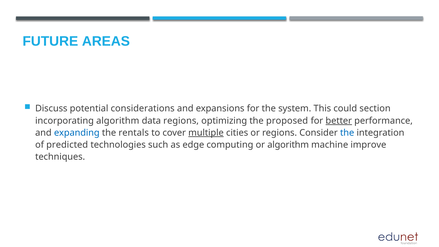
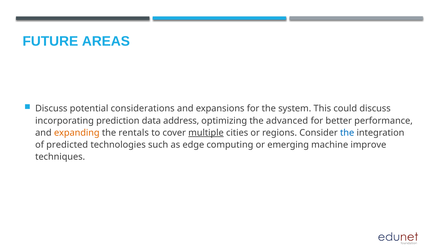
could section: section -> discuss (375, 109)
incorporating algorithm: algorithm -> prediction (118, 121)
data regions: regions -> address (181, 121)
proposed: proposed -> advanced (287, 121)
better underline: present -> none (339, 121)
expanding colour: blue -> orange (77, 133)
or algorithm: algorithm -> emerging (288, 145)
